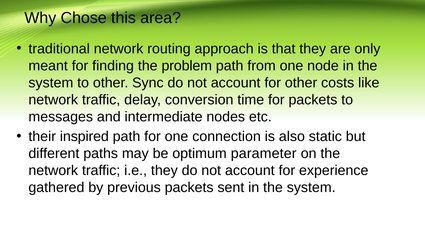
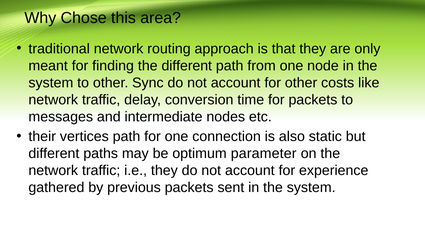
the problem: problem -> different (187, 66)
inspired: inspired -> vertices (84, 137)
